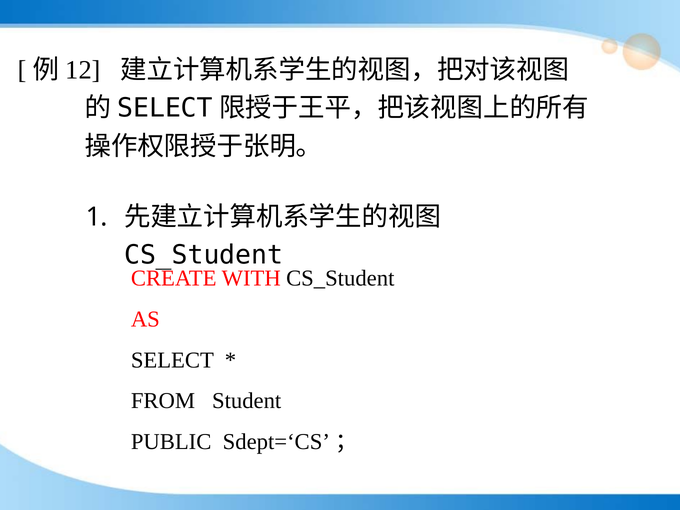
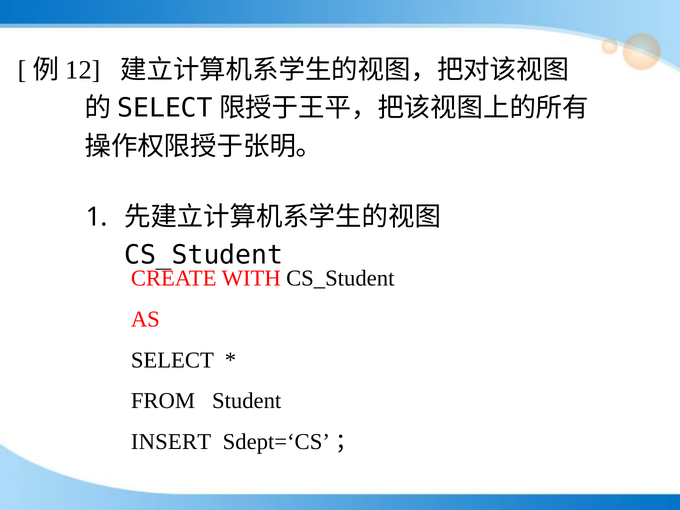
PUBLIC: PUBLIC -> INSERT (171, 442)
